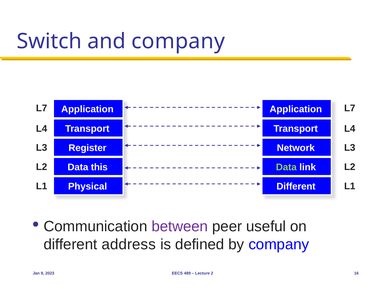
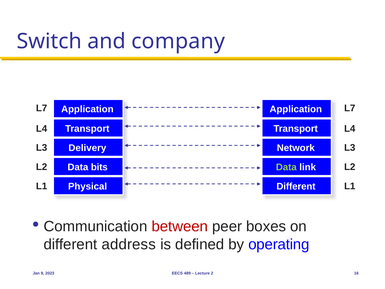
Register: Register -> Delivery (87, 148)
this: this -> bits (99, 167)
between colour: purple -> red (180, 226)
useful: useful -> boxes (266, 226)
by company: company -> operating (279, 244)
